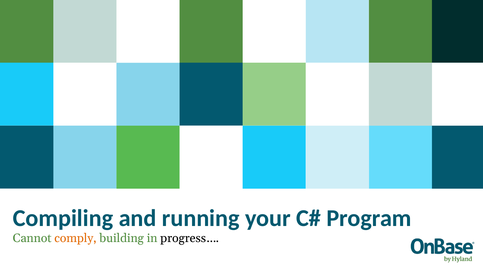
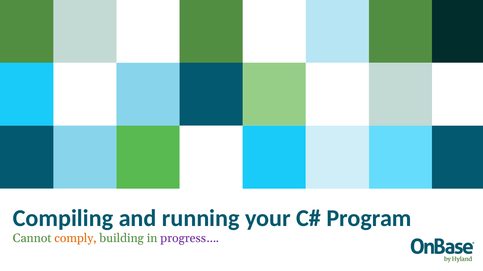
progress… colour: black -> purple (190, 239)
